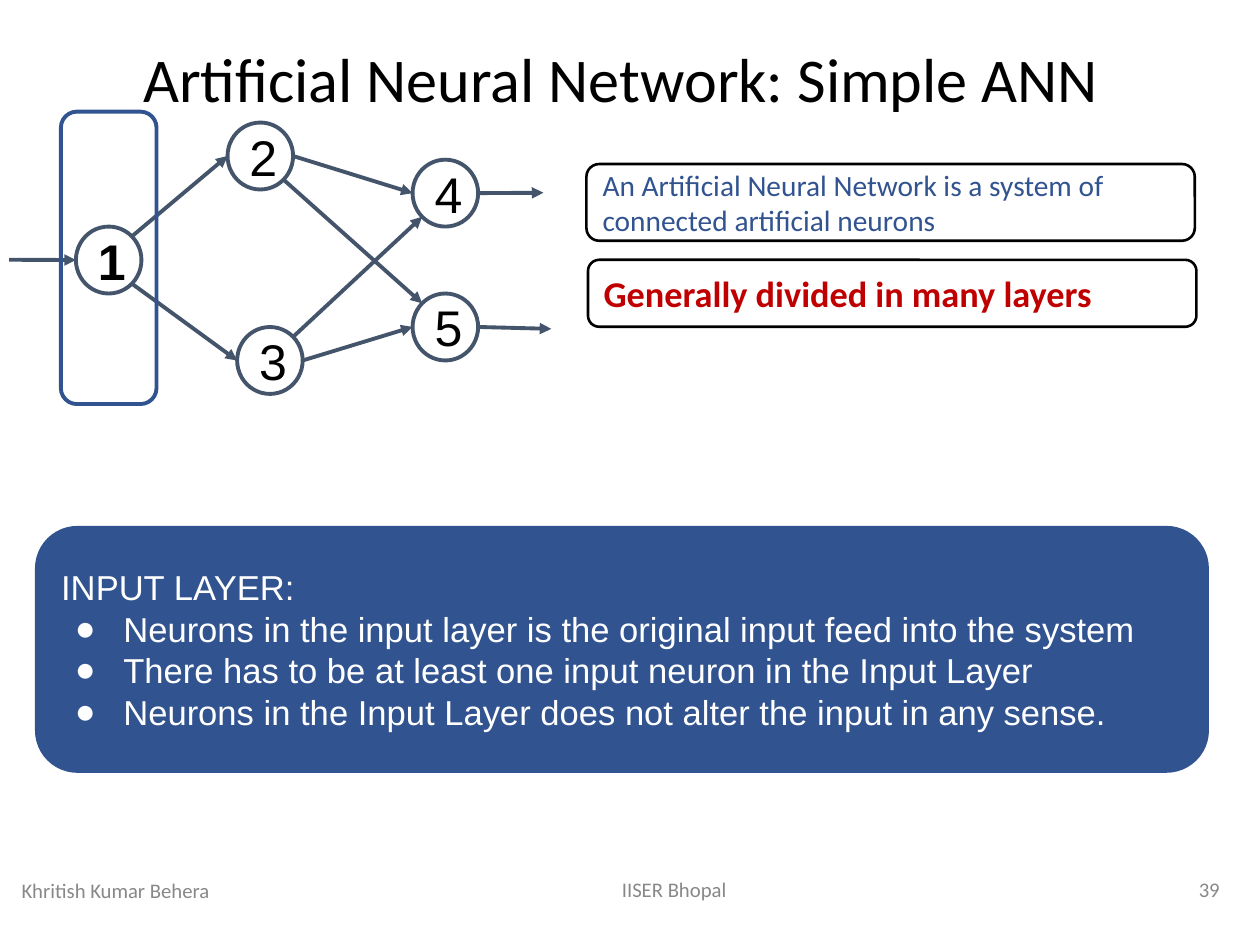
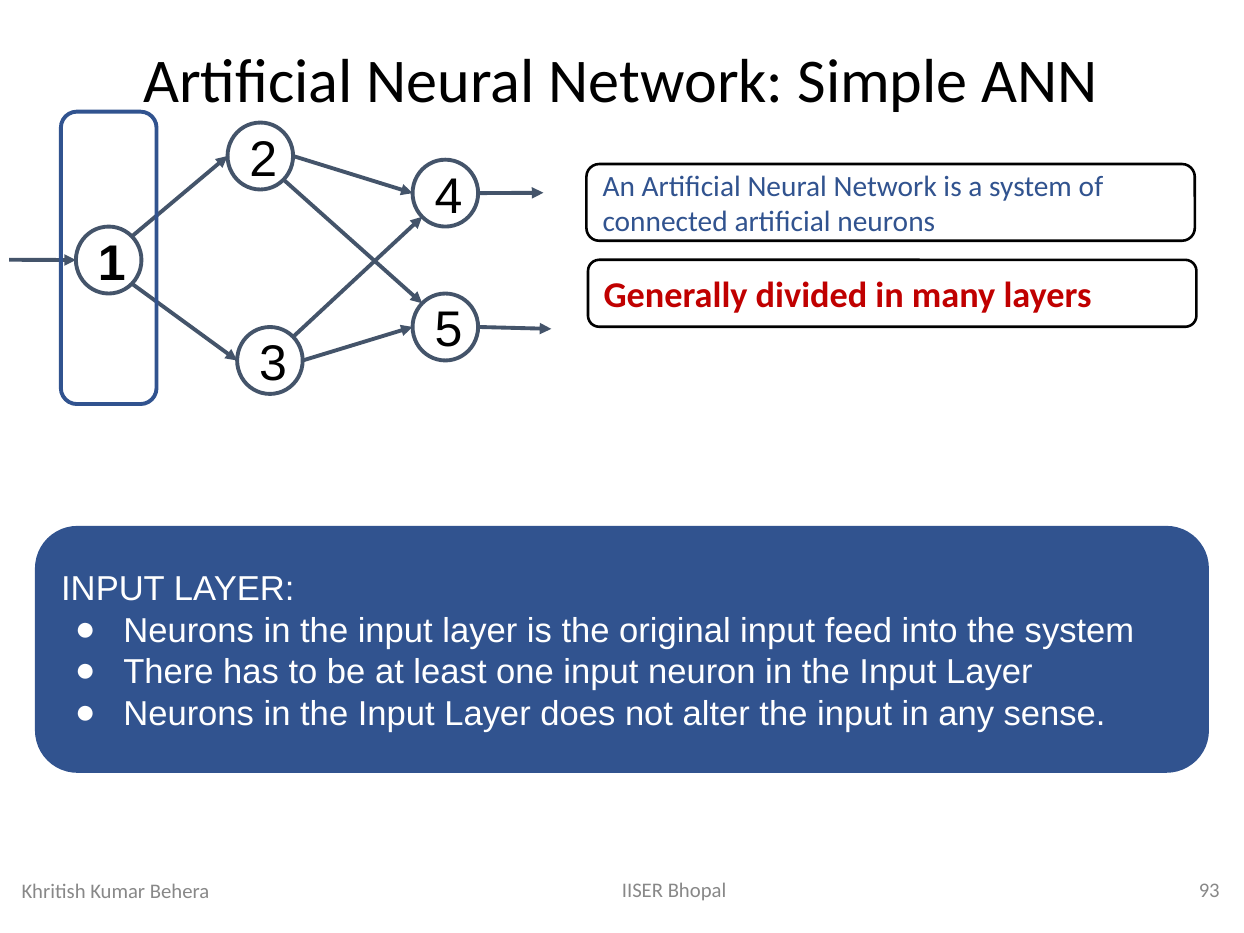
39: 39 -> 93 (1209, 891)
